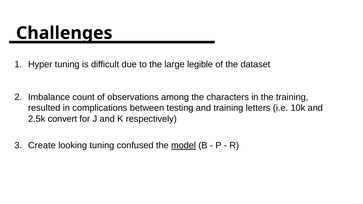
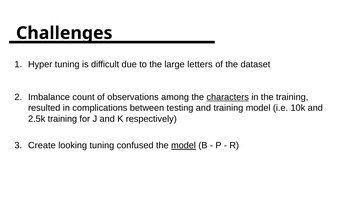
legible: legible -> letters (200, 65)
characters underline: none -> present (228, 97)
training letters: letters -> model (258, 108)
2.5k convert: convert -> training (62, 119)
